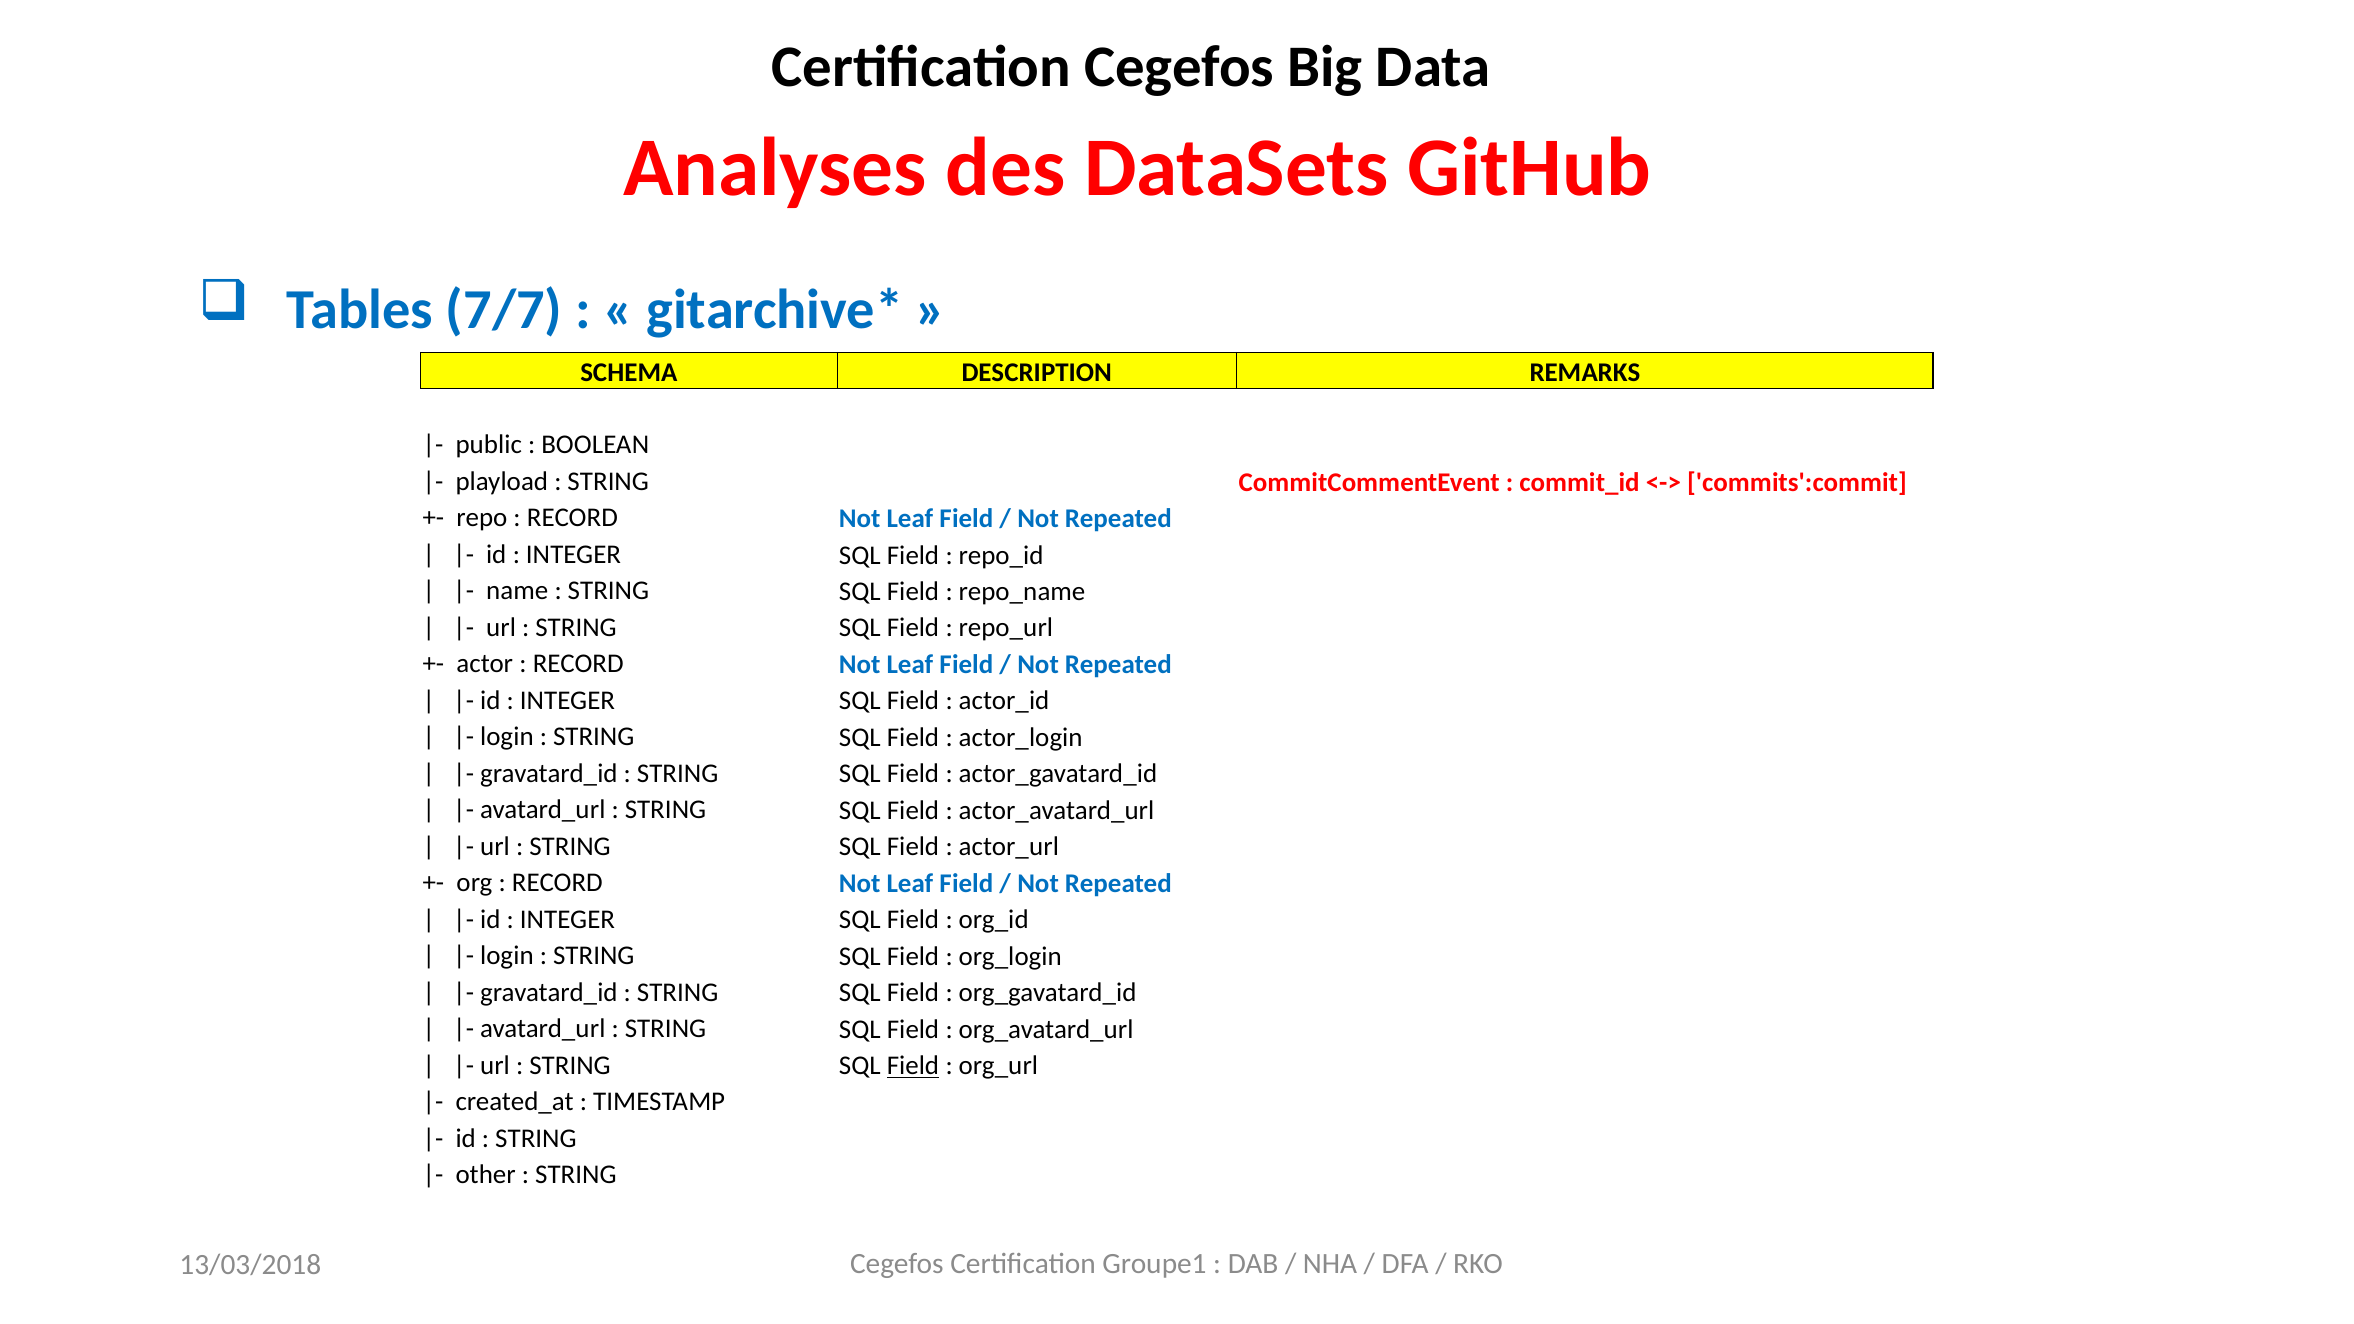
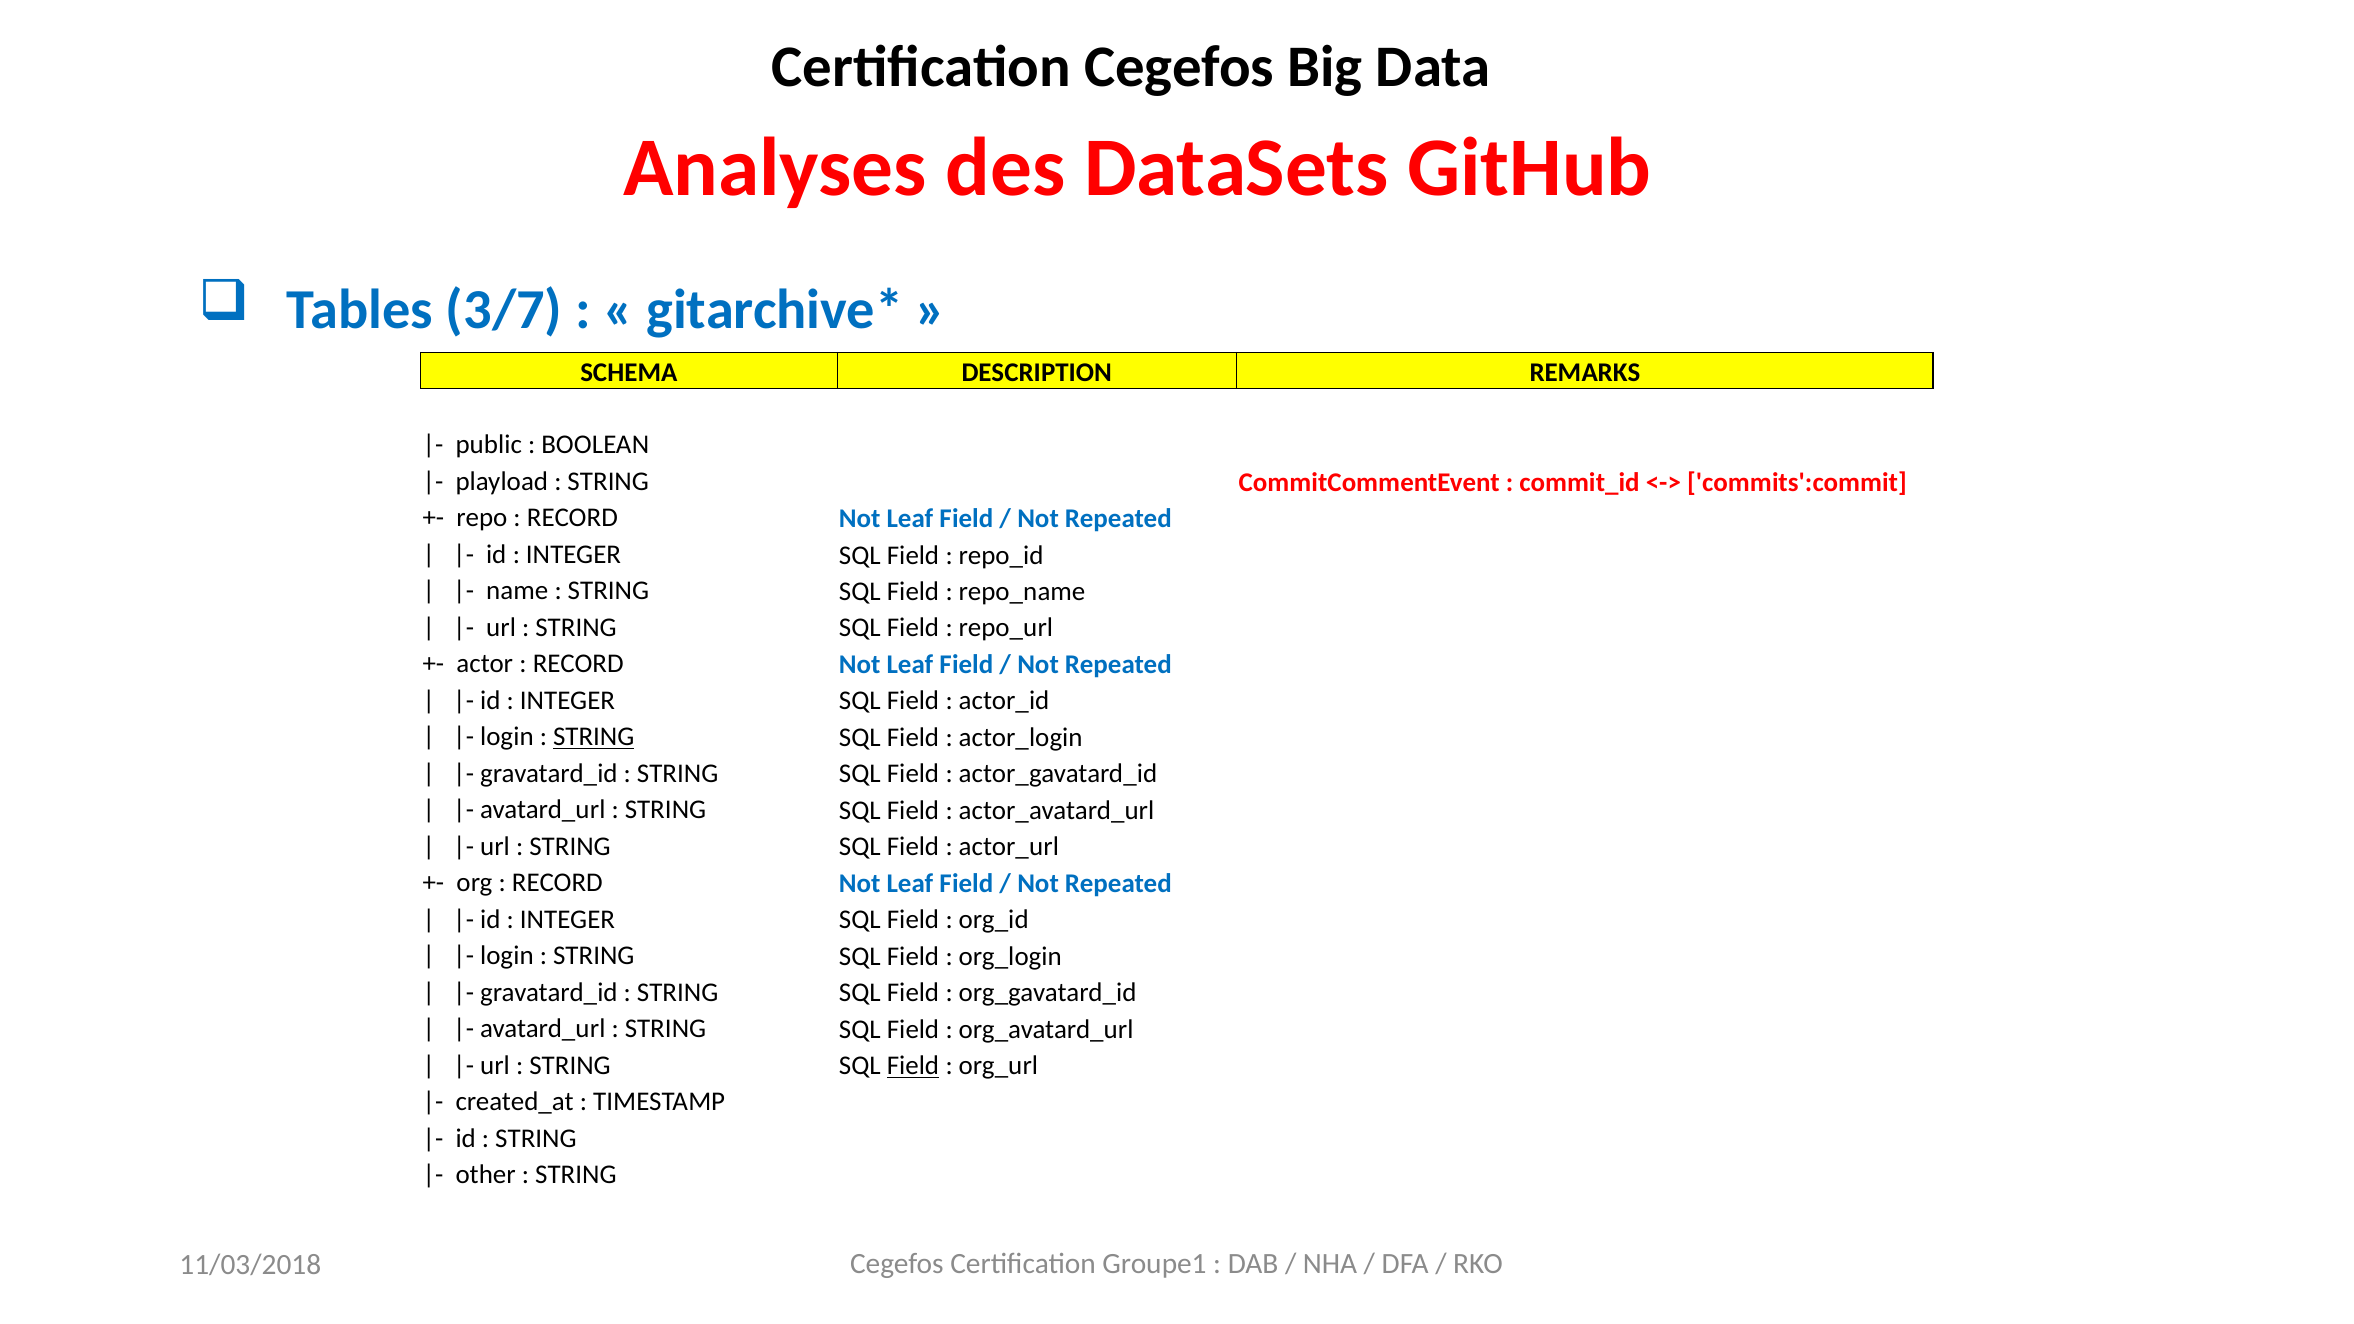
7/7: 7/7 -> 3/7 (504, 310)
STRING underline: none -> present (594, 737)
13/03/2018: 13/03/2018 -> 11/03/2018 (250, 1265)
